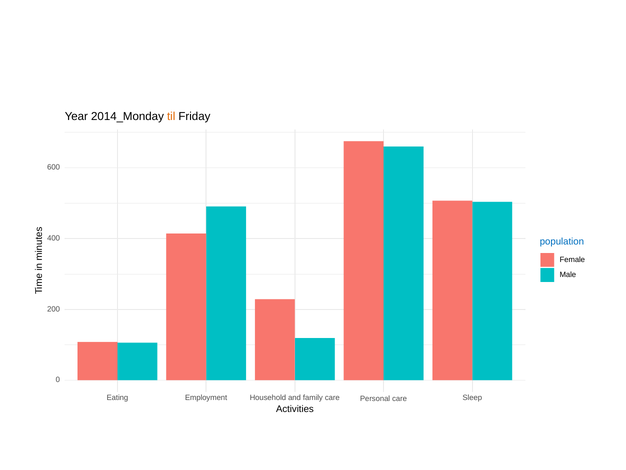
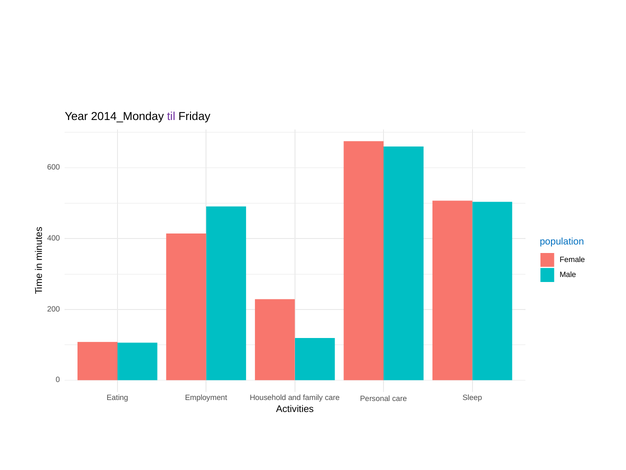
til colour: orange -> purple (171, 117)
